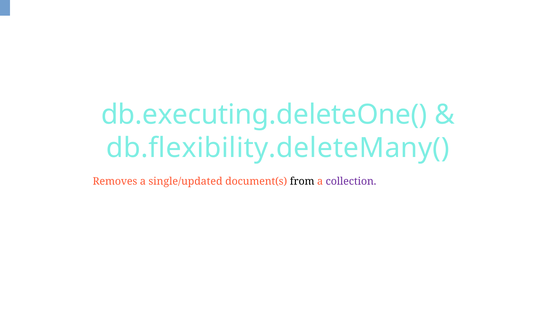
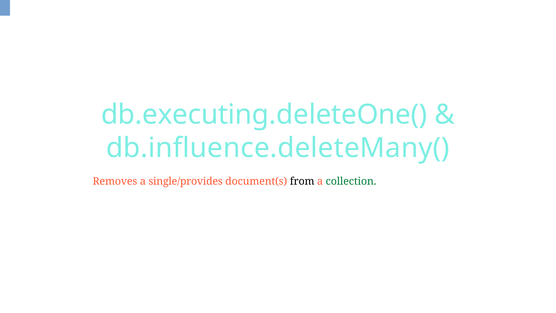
db.flexibility.deleteMany(: db.flexibility.deleteMany( -> db.influence.deleteMany( (278, 148)
single/updated: single/updated -> single/provides (186, 181)
collection colour: purple -> green (351, 181)
